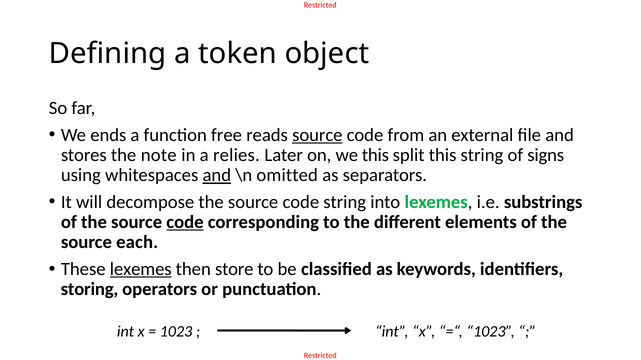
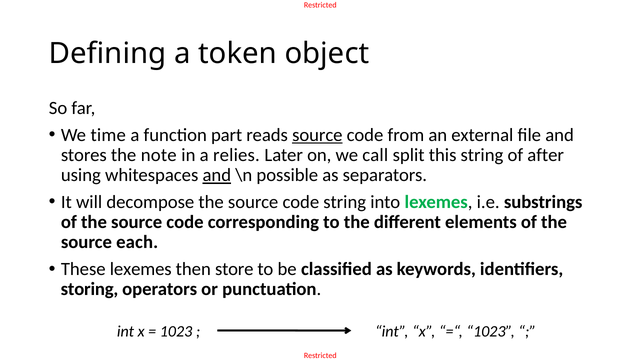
ends: ends -> time (108, 135)
free: free -> part (227, 135)
we this: this -> call (375, 155)
signs: signs -> after (546, 155)
omitted: omitted -> possible (287, 175)
code underline: present -> none (185, 222)
lexemes underline: present -> none (141, 269)
